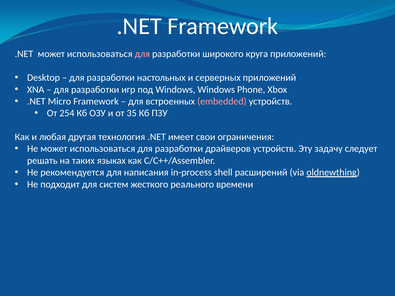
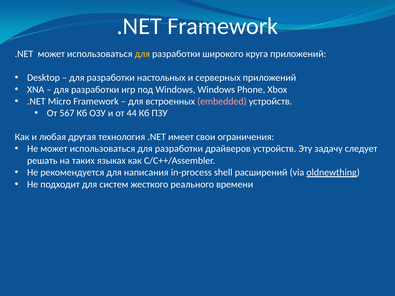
для colour: pink -> yellow (142, 54)
254: 254 -> 567 (67, 113)
35: 35 -> 44 (132, 113)
